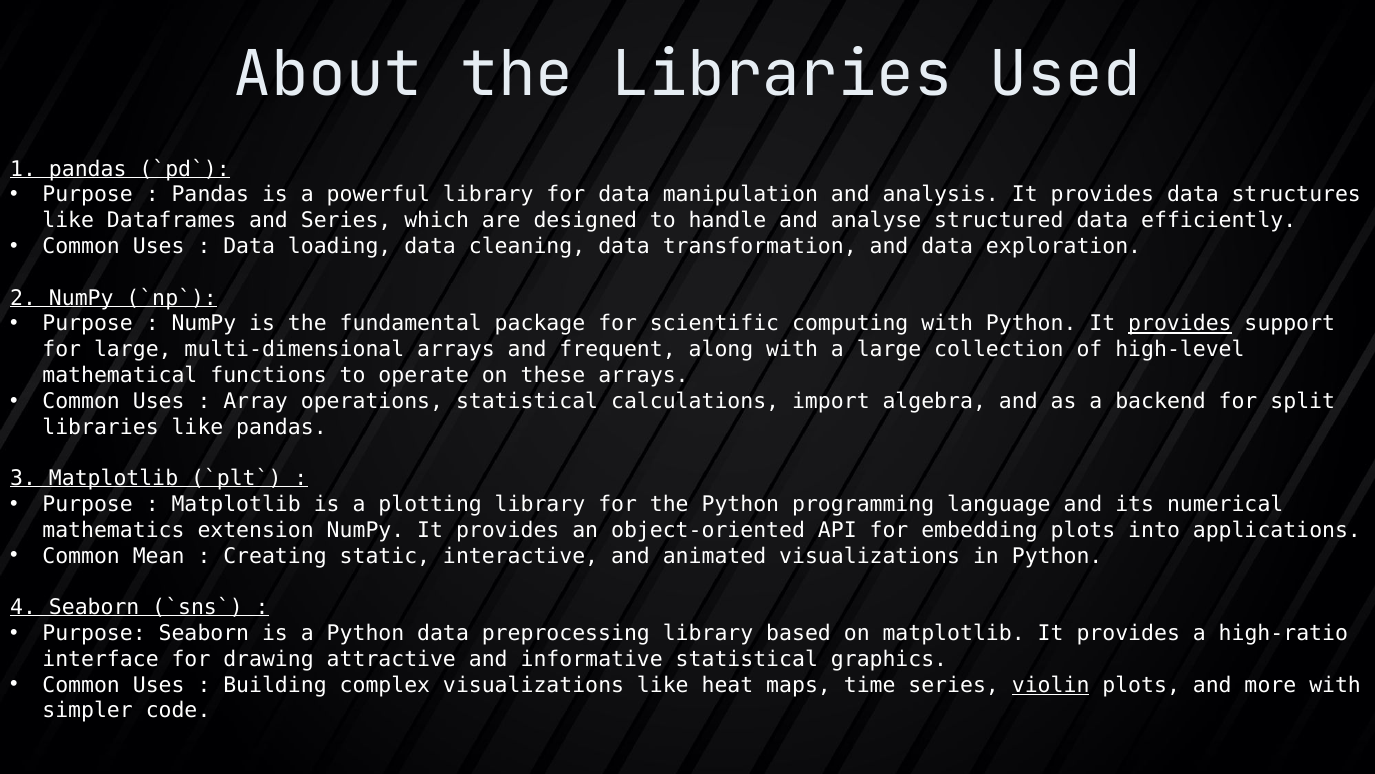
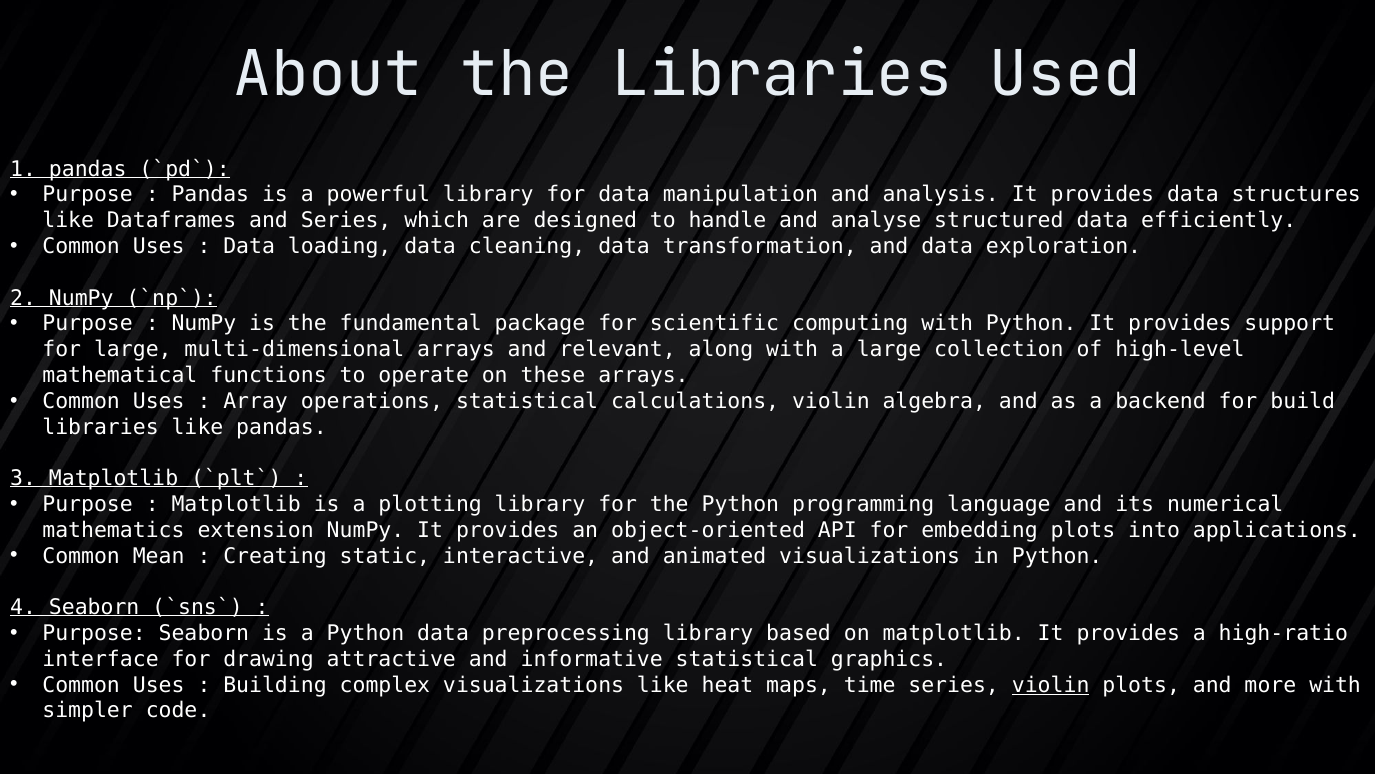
provides underline: present -> none (1180, 324)
frequent: frequent -> relevant (618, 349)
calculations import: import -> violin (831, 401)
split: split -> build (1303, 401)
